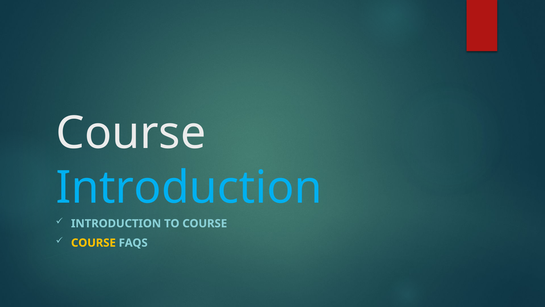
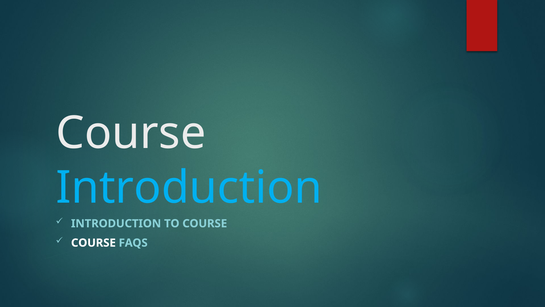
COURSE colour: yellow -> white (93, 243)
